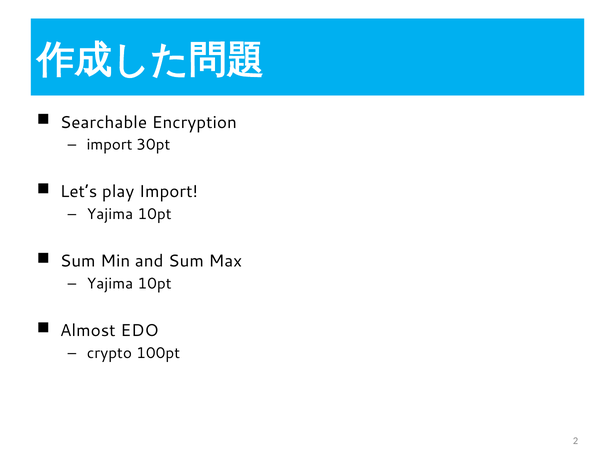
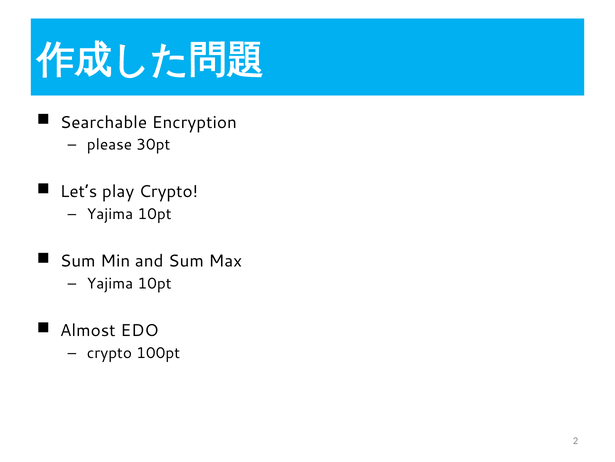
import: import -> please (109, 145)
play Import: Import -> Crypto (169, 192)
